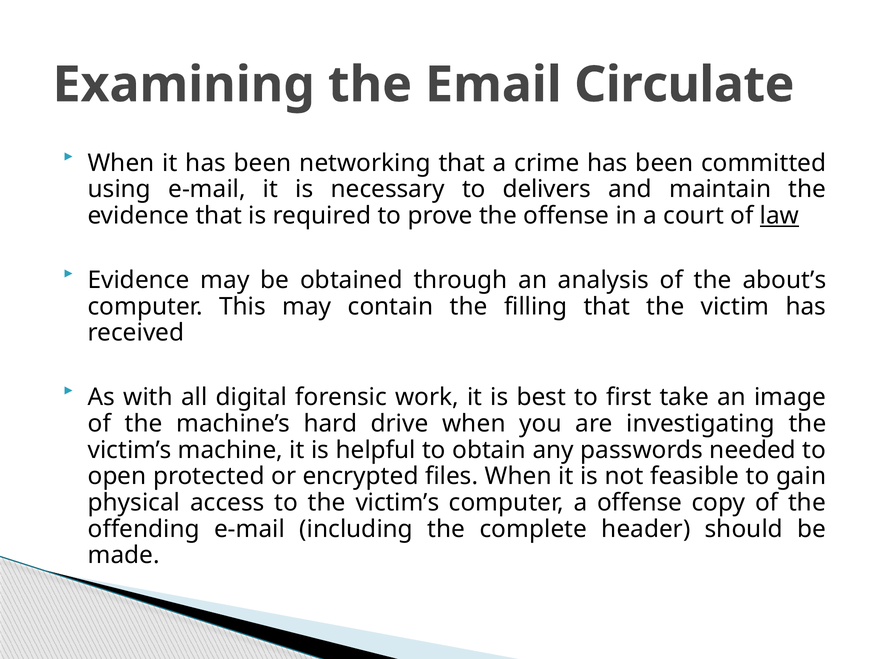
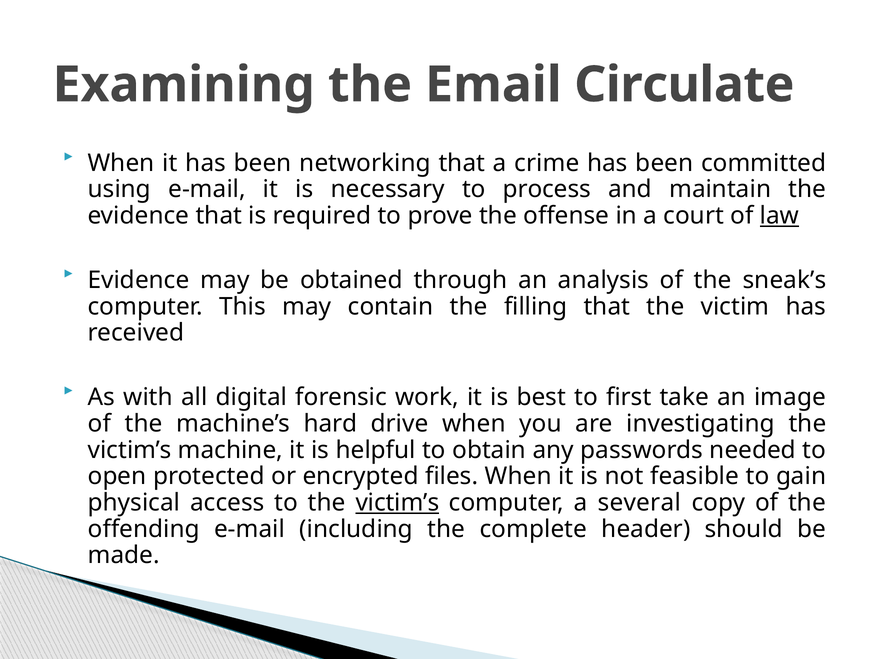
delivers: delivers -> process (547, 189)
about’s: about’s -> sneak’s (784, 280)
victim’s underline: none -> present (397, 503)
a offense: offense -> several (639, 503)
